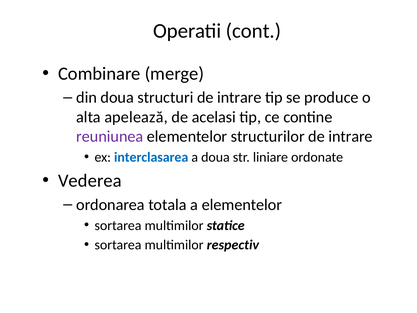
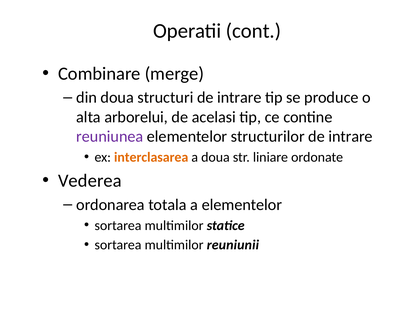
apelează: apelează -> arborelui (136, 117)
interclasarea colour: blue -> orange (151, 157)
respectiv: respectiv -> reuniunii (233, 245)
